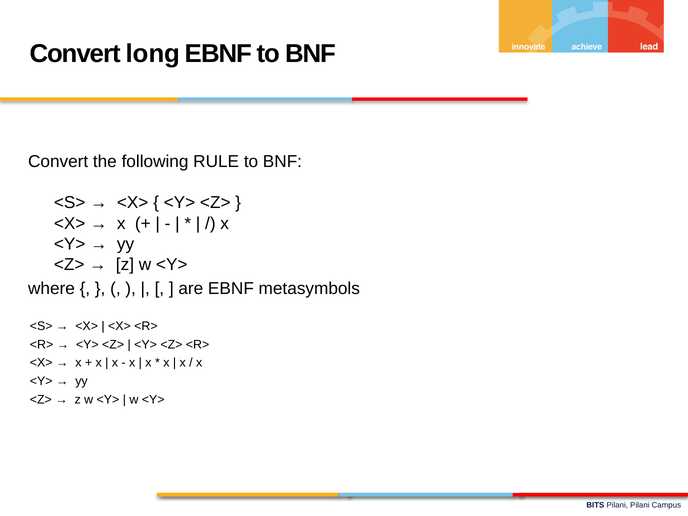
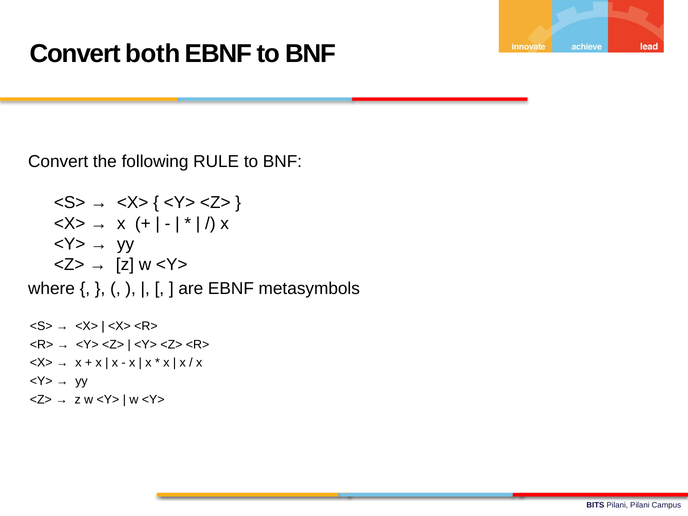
long: long -> both (153, 54)
